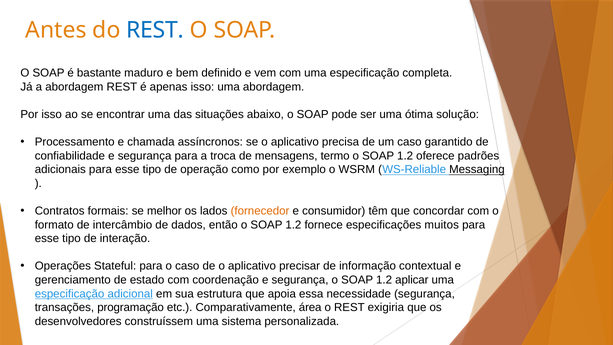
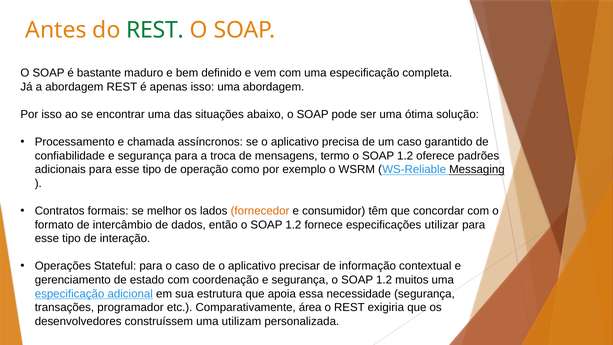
REST colour: blue -> green (155, 30)
muitos: muitos -> utilizar (442, 225)
aplicar: aplicar -> muitos (412, 280)
programação: programação -> programador (131, 307)
sistema: sistema -> utilizam (241, 321)
